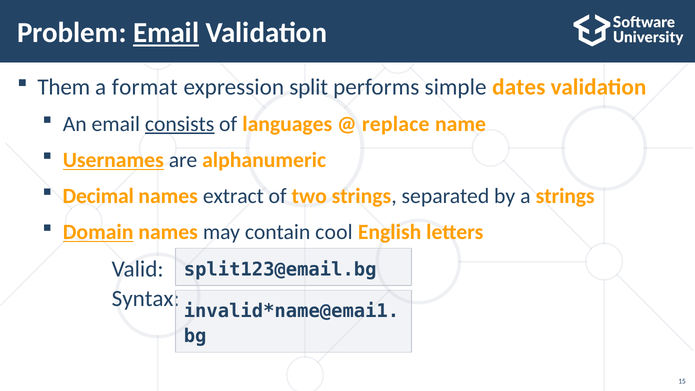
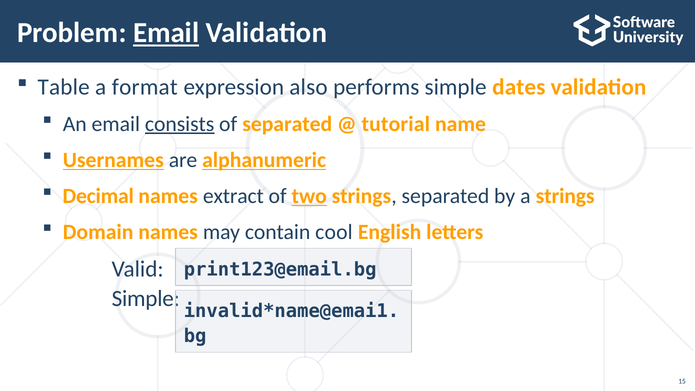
Them: Them -> Table (64, 87)
split: split -> also (308, 87)
of languages: languages -> separated (287, 124)
replace: replace -> tutorial (396, 124)
alphanumeric underline: none -> present (264, 160)
two underline: none -> present (309, 196)
Domain underline: present -> none (98, 232)
split123@email.bg: split123@email.bg -> print123@email.bg (280, 269)
Syntax: Syntax -> Simple (146, 298)
